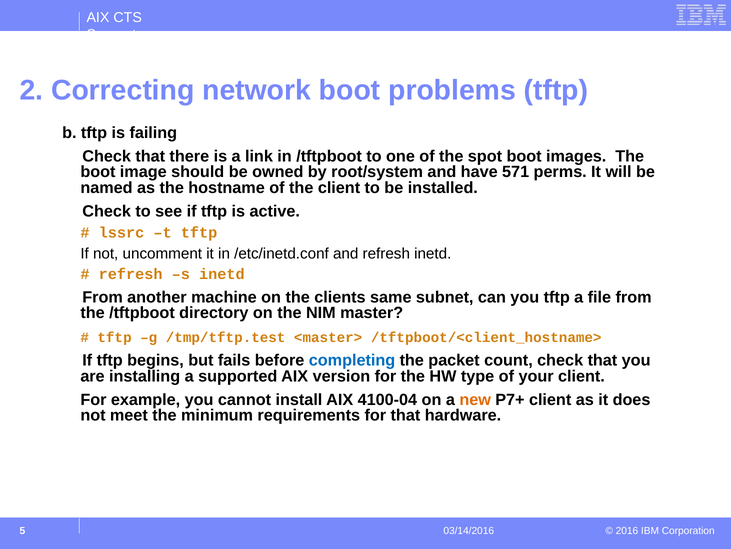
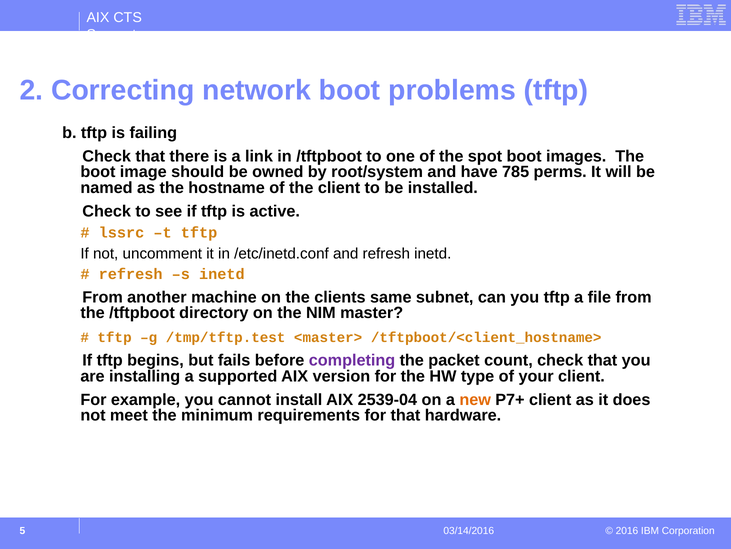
571: 571 -> 785 (516, 172)
completing colour: blue -> purple (352, 360)
4100-04: 4100-04 -> 2539-04 (387, 399)
